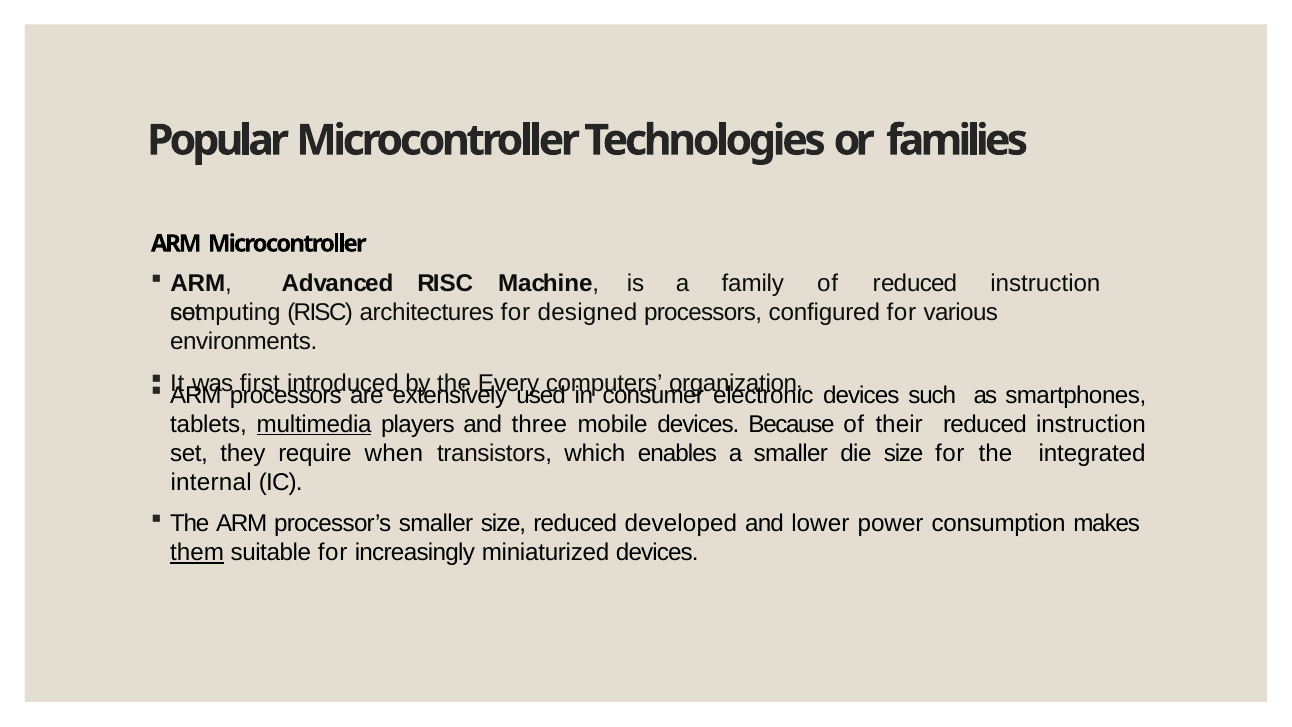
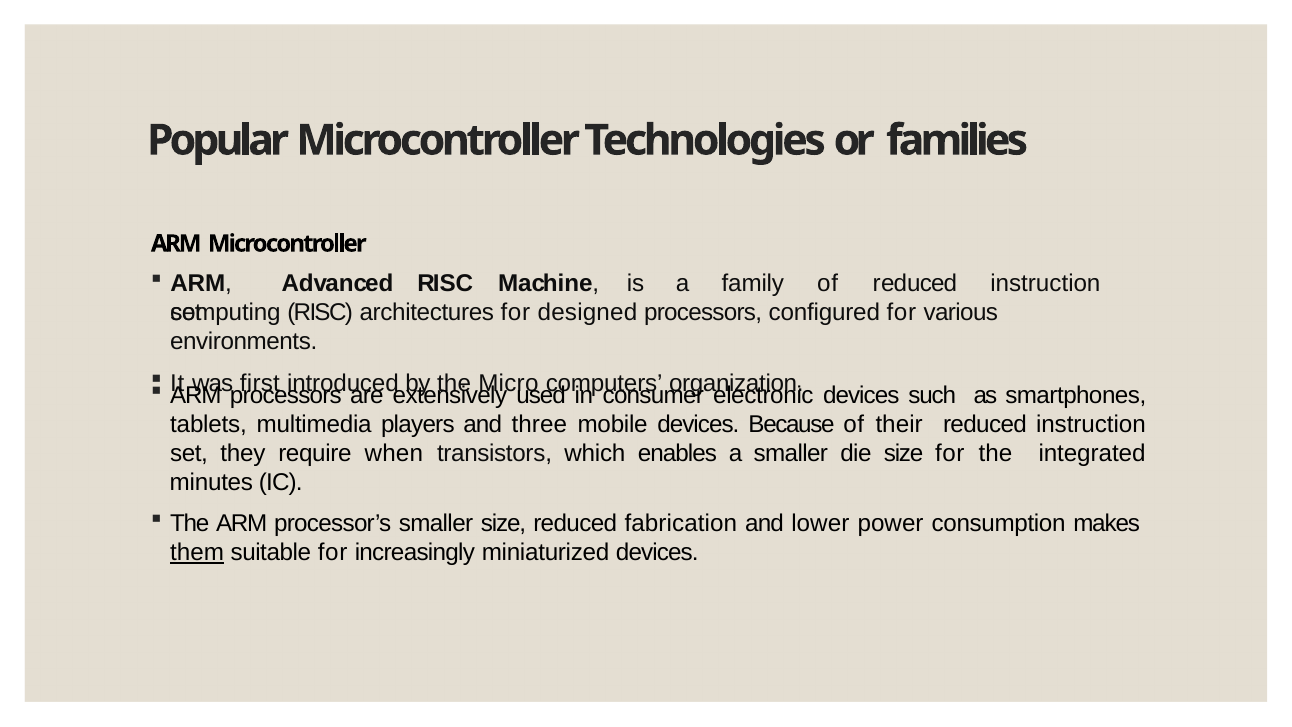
Every: Every -> Micro (508, 383)
multimedia underline: present -> none (314, 424)
internal: internal -> minutes (211, 482)
developed: developed -> fabrication (681, 523)
